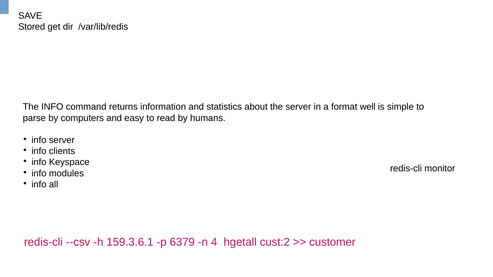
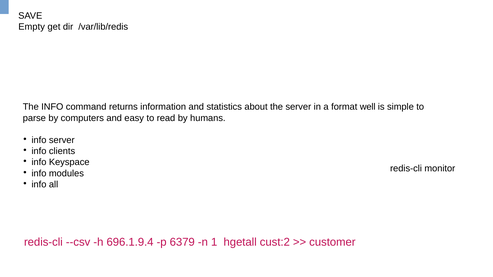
Stored: Stored -> Empty (32, 27)
159.3.6.1: 159.3.6.1 -> 696.1.9.4 (130, 242)
4: 4 -> 1 (214, 242)
